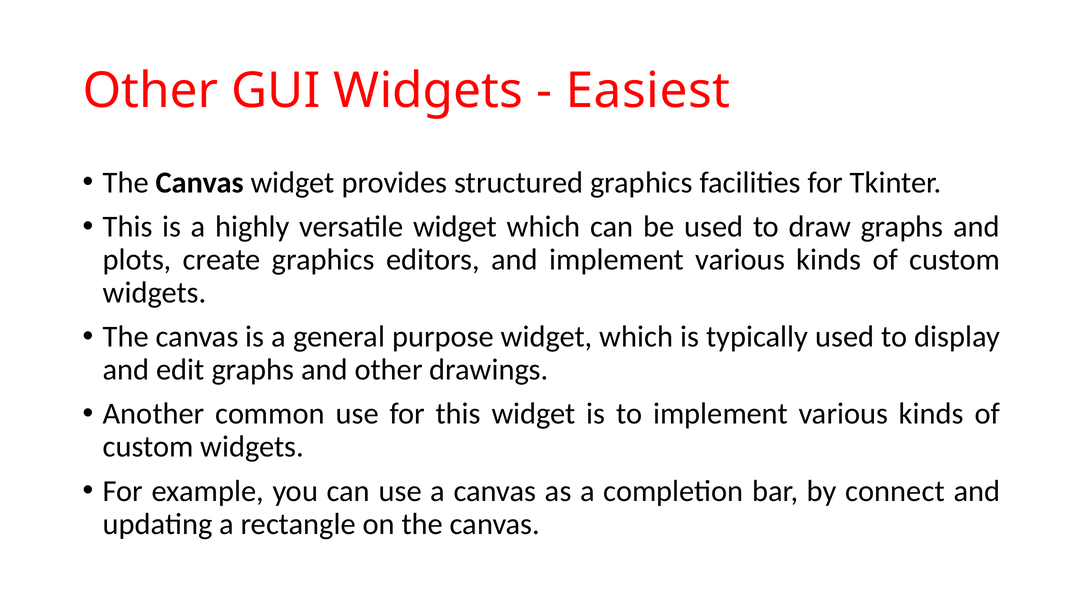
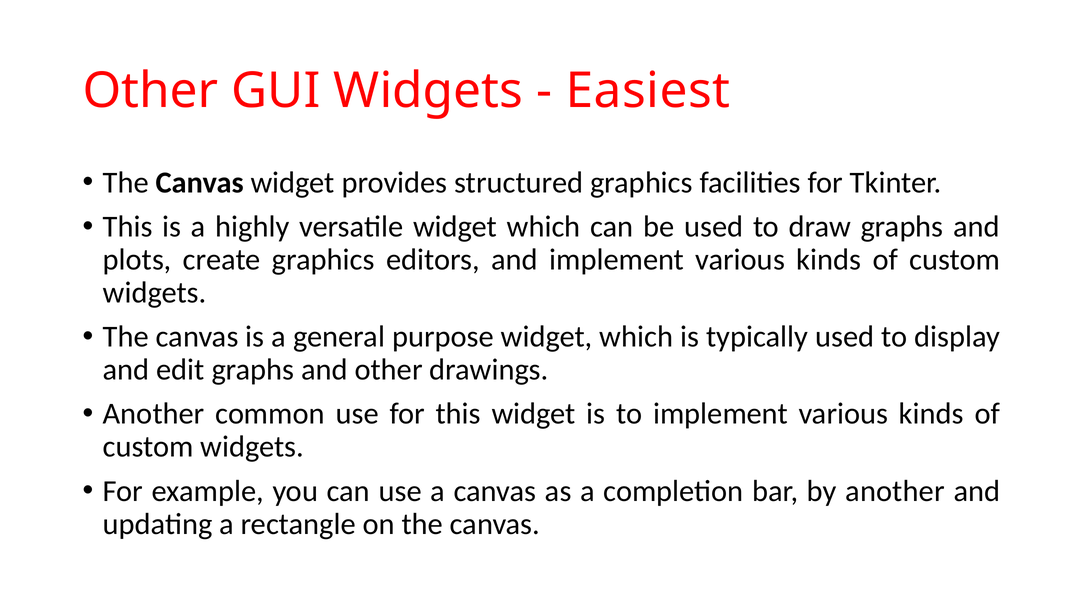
by connect: connect -> another (895, 491)
